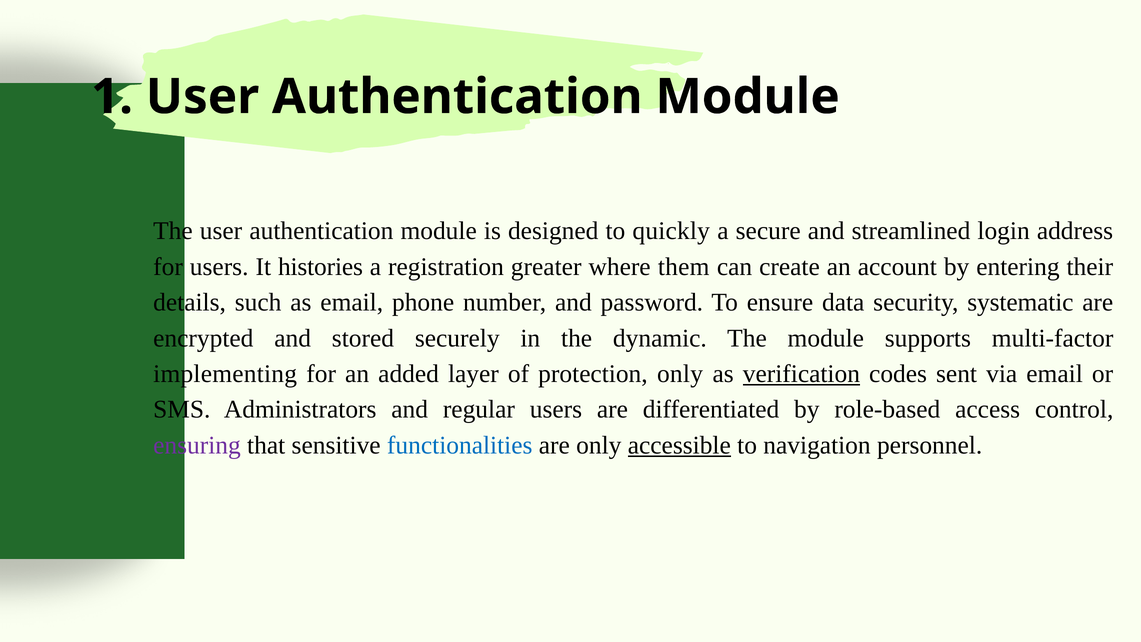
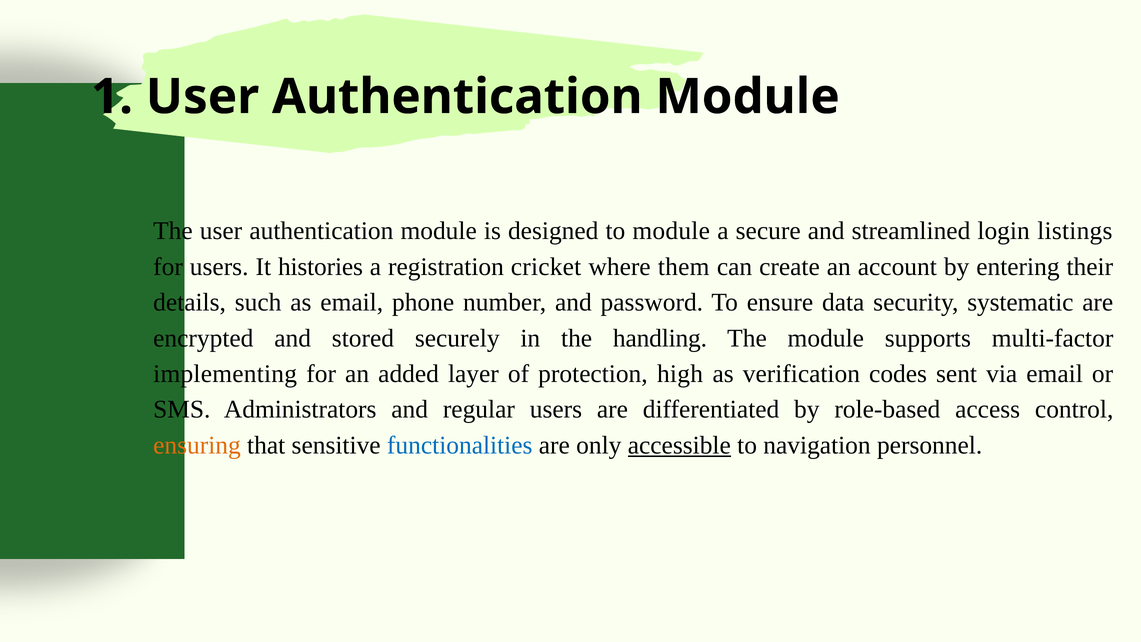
to quickly: quickly -> module (671, 231)
address: address -> listings (1075, 231)
greater: greater -> cricket (546, 267)
dynamic: dynamic -> handling (660, 338)
protection only: only -> high (680, 374)
verification underline: present -> none (801, 374)
ensuring colour: purple -> orange (197, 445)
